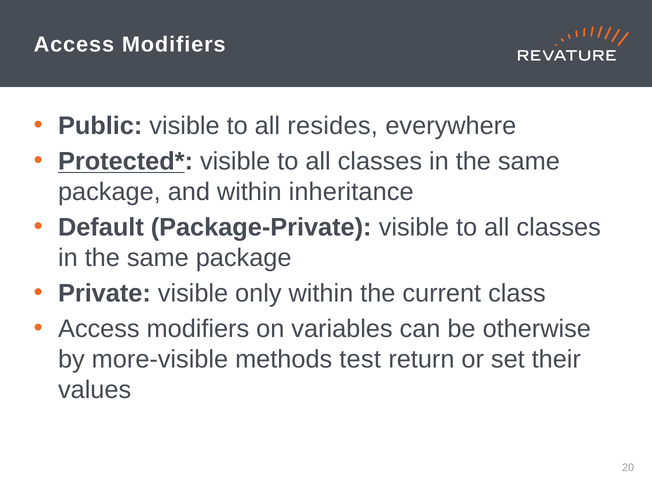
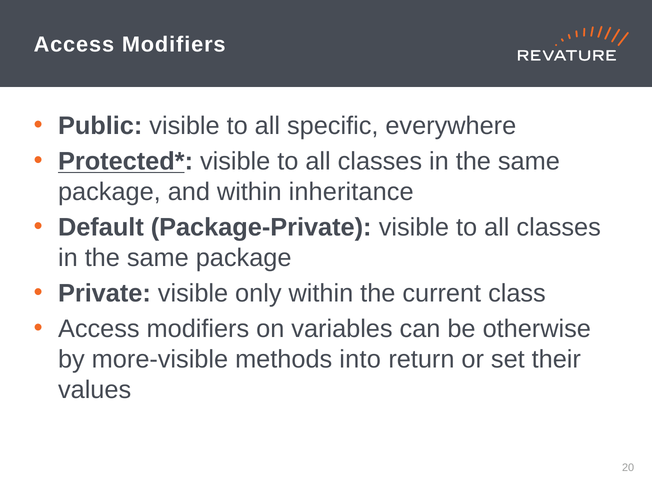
resides: resides -> specific (333, 126)
test: test -> into (360, 359)
